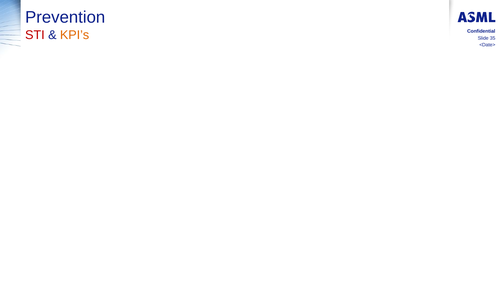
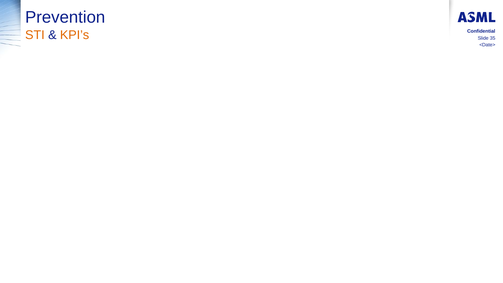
STI colour: red -> orange (35, 35)
